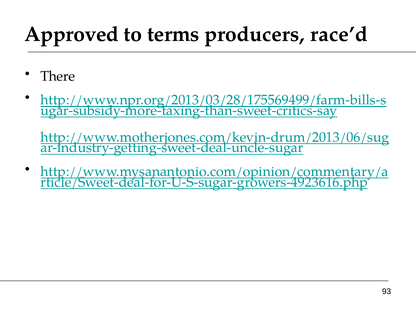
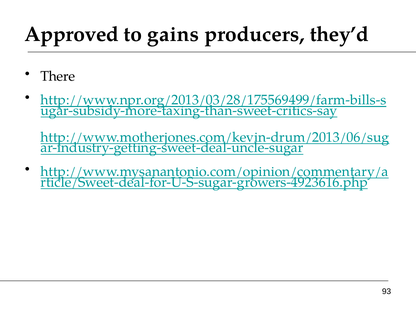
terms: terms -> gains (173, 34)
race’d: race’d -> they’d (339, 34)
